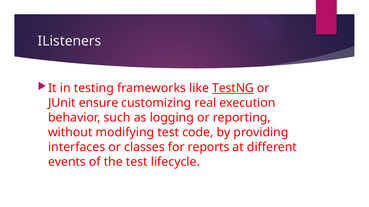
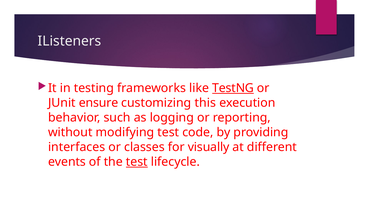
real: real -> this (205, 103)
reports: reports -> visually (209, 148)
test underline: none -> present (137, 162)
